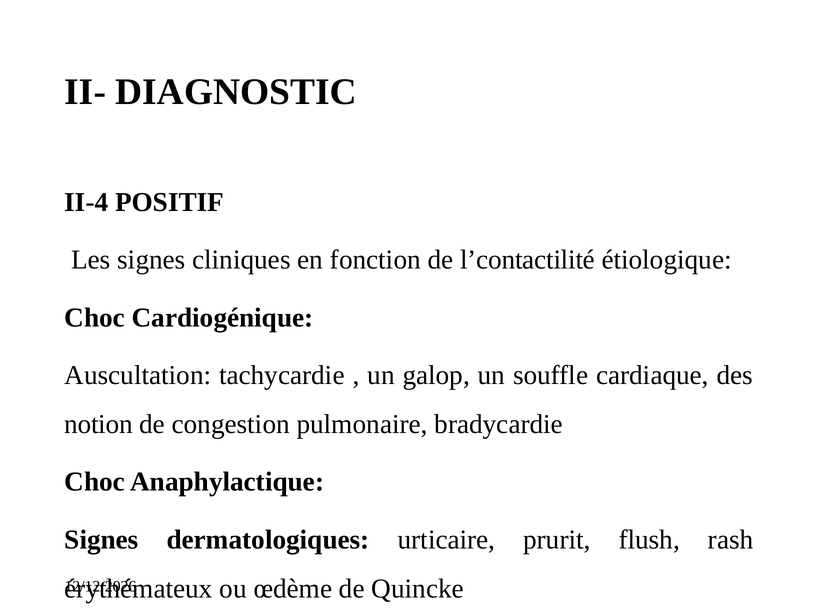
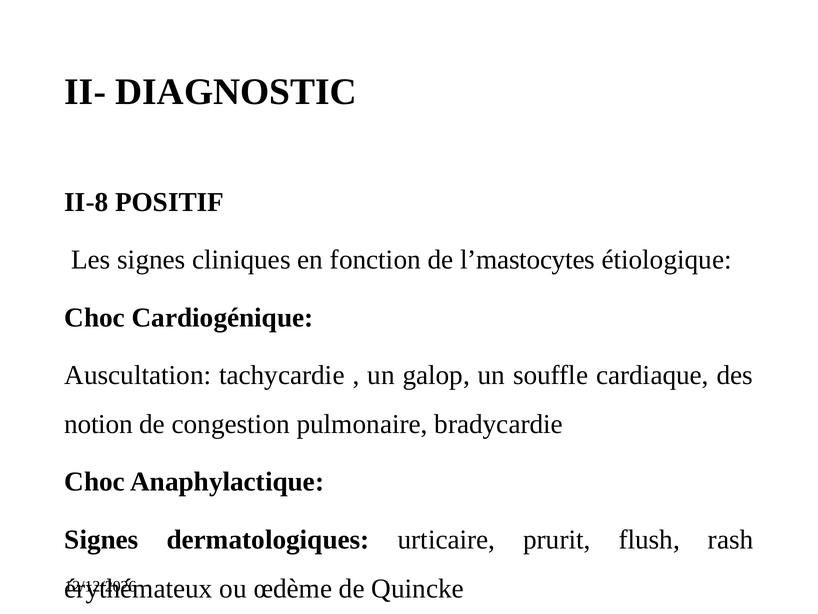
II-4: II-4 -> II-8 (86, 202)
l’contactilité: l’contactilité -> l’mastocytes (528, 260)
